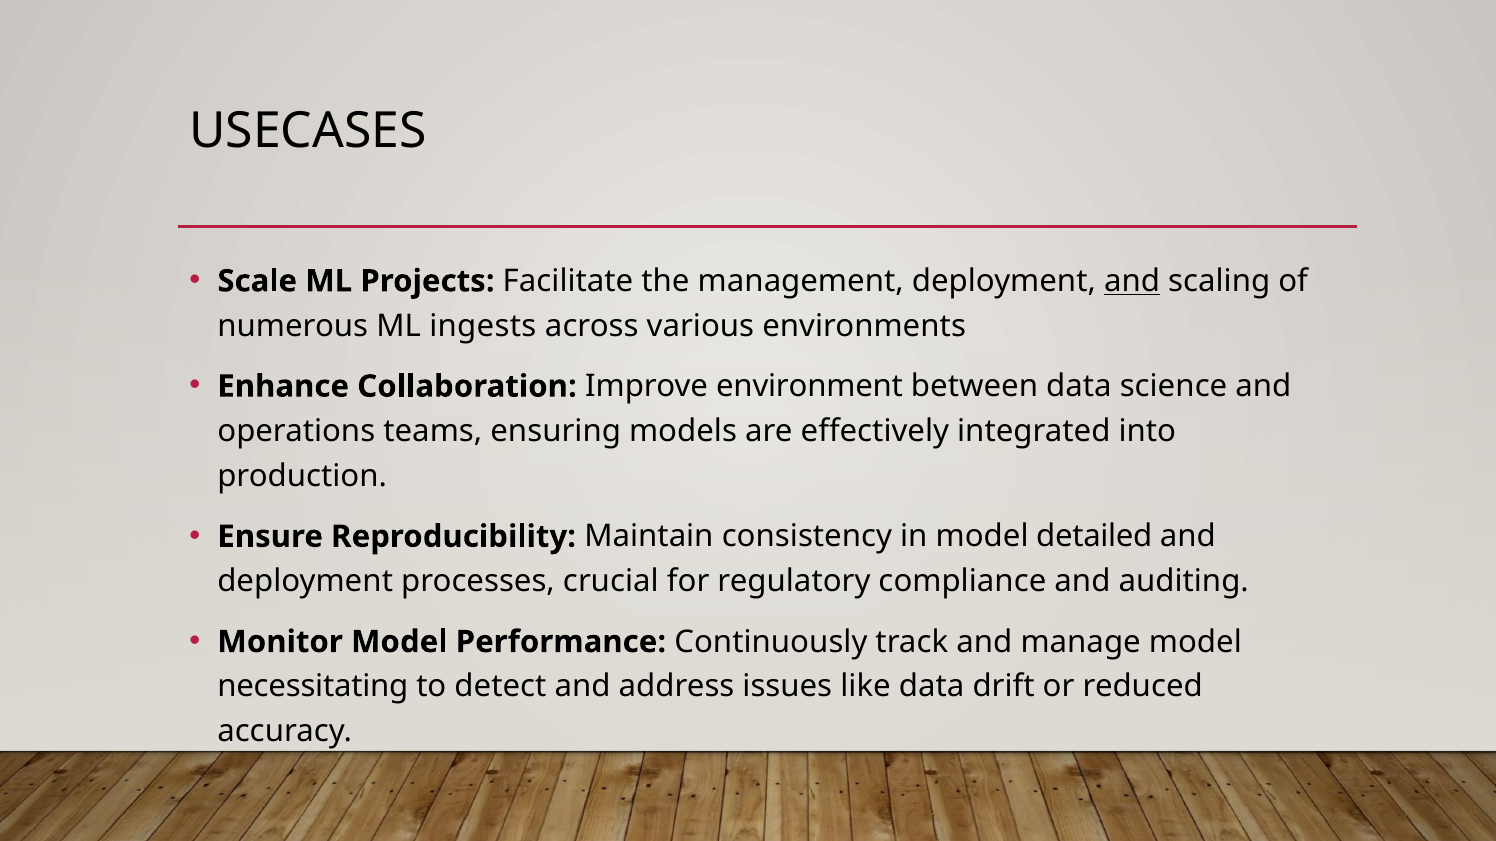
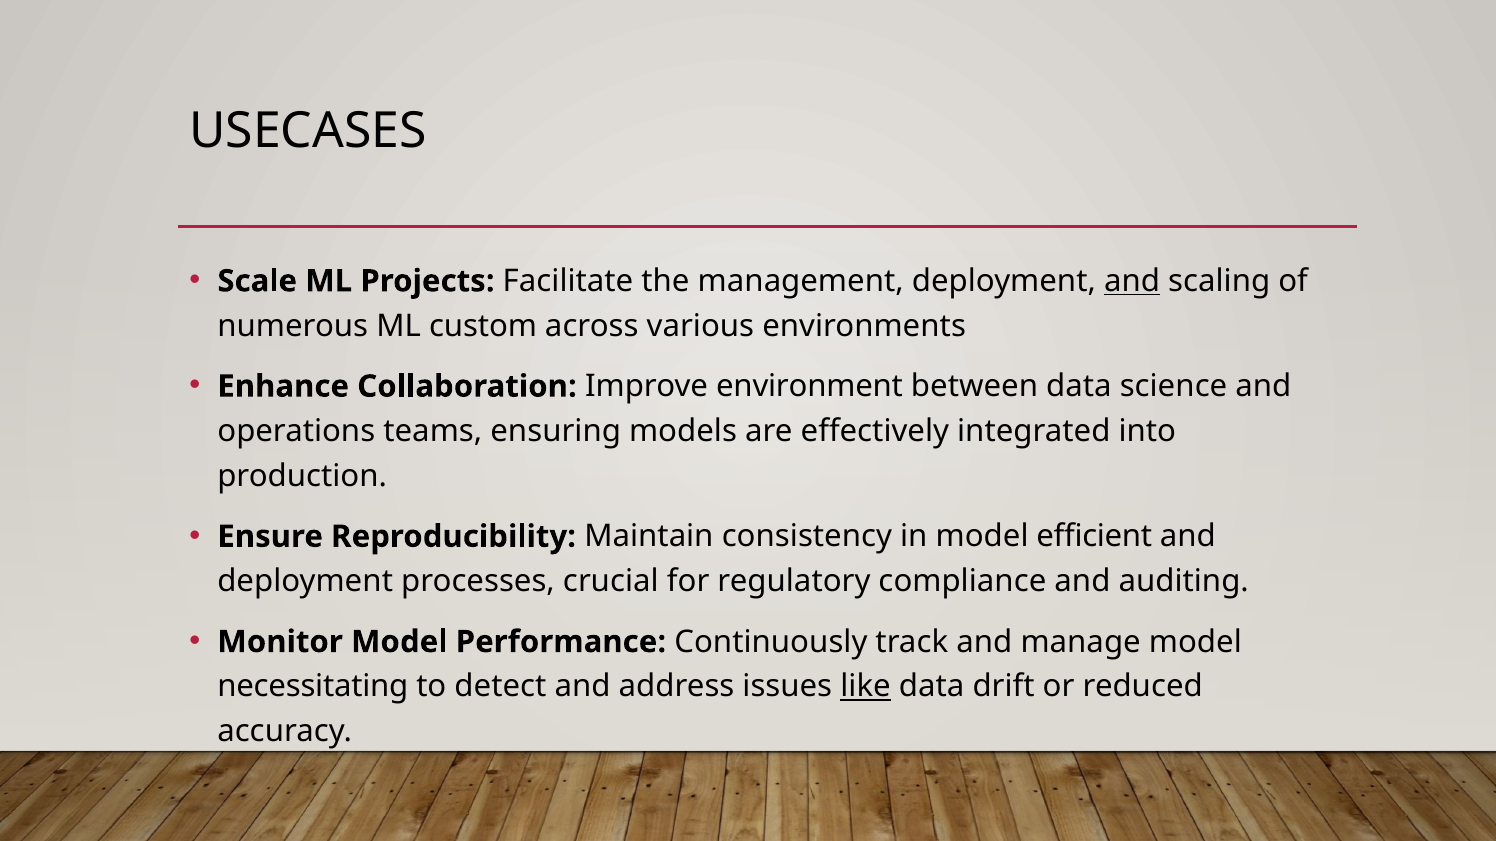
ingests: ingests -> custom (483, 326)
detailed: detailed -> efficient (1094, 537)
like underline: none -> present (866, 687)
